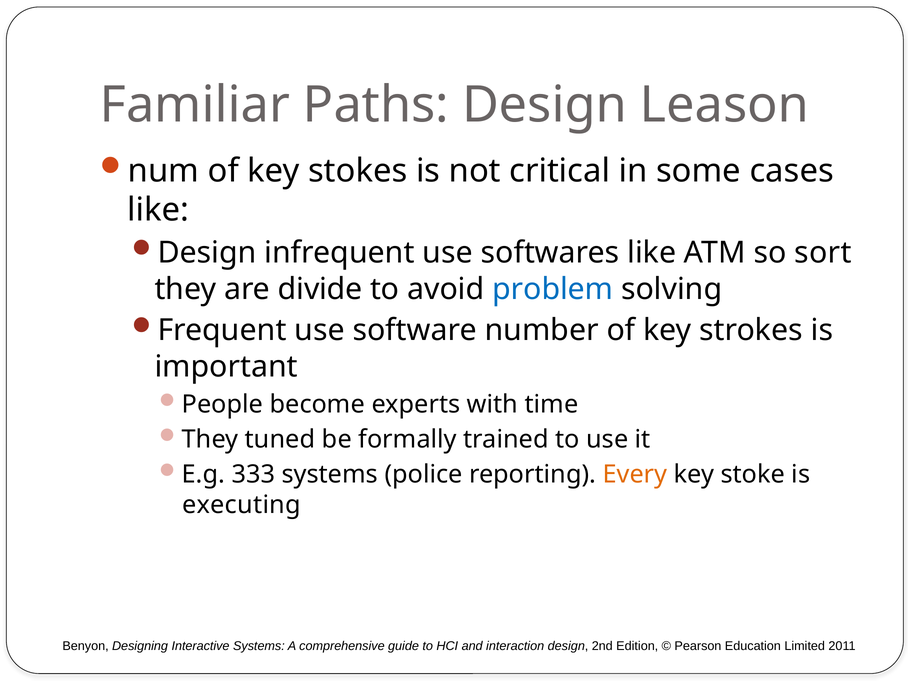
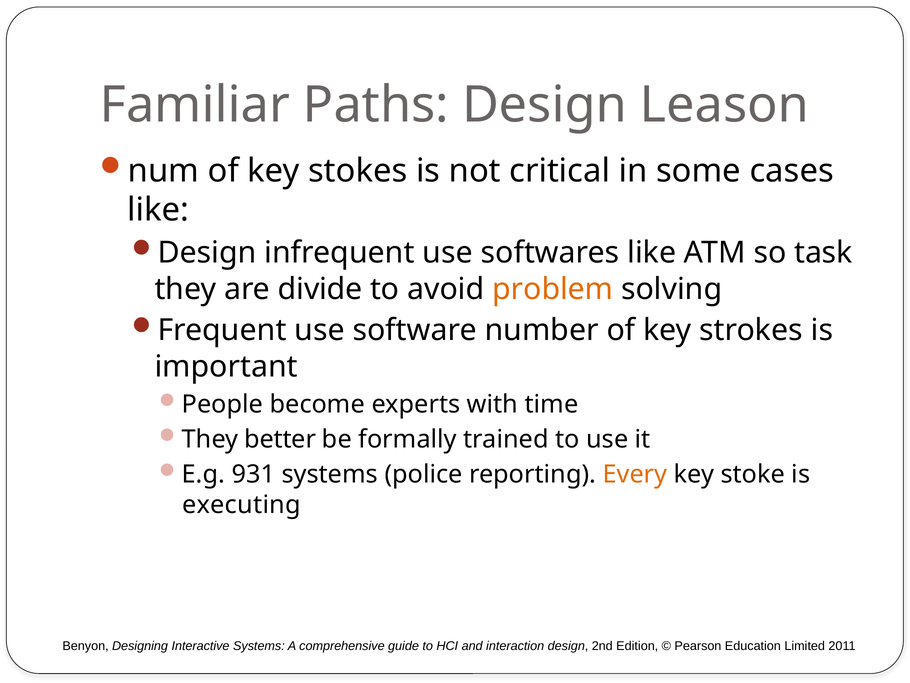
sort: sort -> task (823, 252)
problem colour: blue -> orange (553, 289)
tuned: tuned -> better (280, 439)
333: 333 -> 931 (253, 474)
